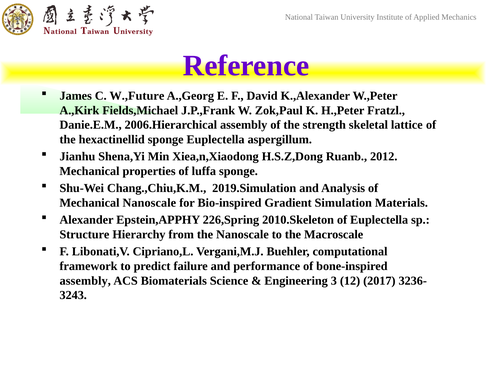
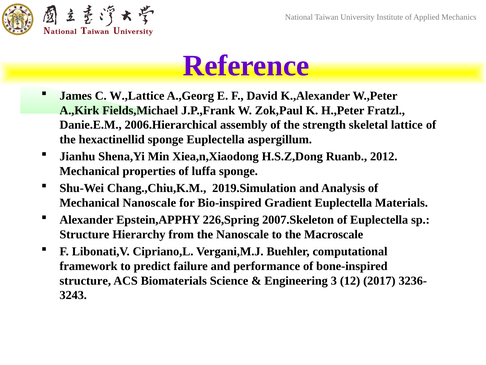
W.,Future: W.,Future -> W.,Lattice (137, 96)
Gradient Simulation: Simulation -> Euplectella (343, 203)
2010.Skeleton: 2010.Skeleton -> 2007.Skeleton (298, 220)
assembly: assembly -> structure (85, 280)
